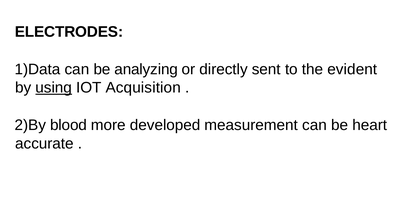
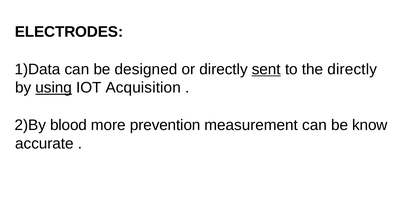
analyzing: analyzing -> designed (146, 69)
sent underline: none -> present (266, 69)
the evident: evident -> directly (352, 69)
developed: developed -> prevention (165, 126)
heart: heart -> know (370, 126)
